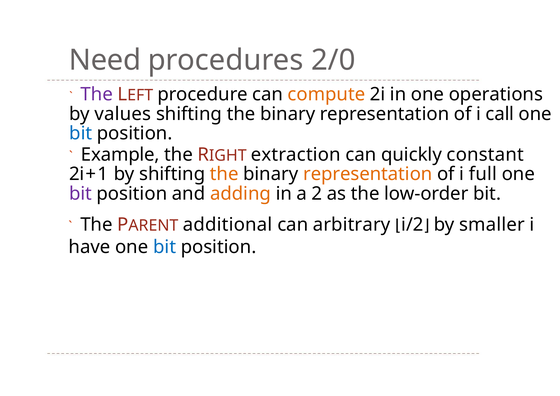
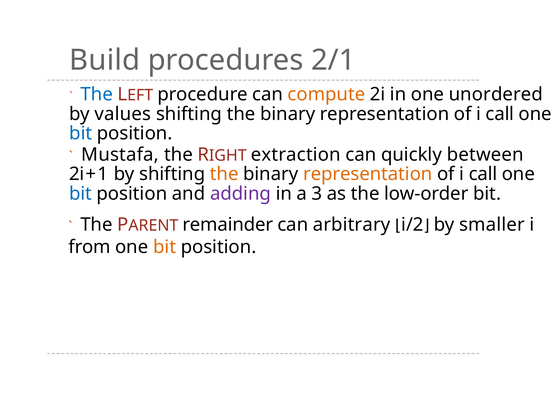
Need: Need -> Build (105, 60)
2/0: 2/0 -> 2/1 (333, 60)
The colour: purple -> blue (97, 94)
operations: operations -> unordered (496, 94)
Example: Example -> Mustafa (120, 155)
constant: constant -> between (485, 155)
full: full -> call (483, 174)
bit colour: purple -> blue (81, 193)
adding colour: orange -> purple (241, 193)
2: 2 -> 3 (317, 193)
additional: additional -> remainder (228, 224)
have: have -> from (90, 247)
bit colour: blue -> orange (165, 247)
